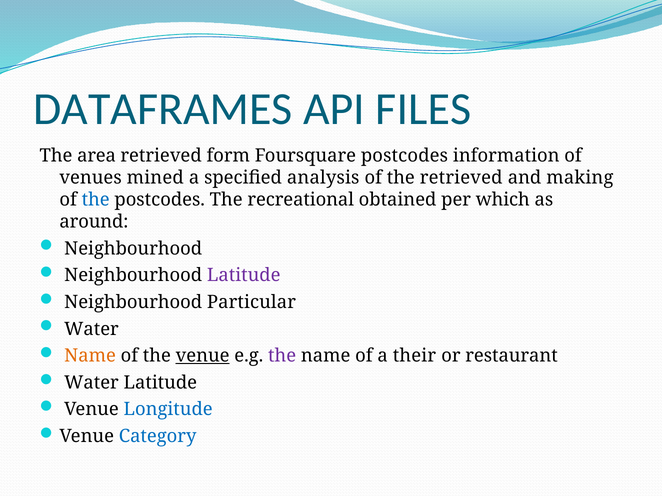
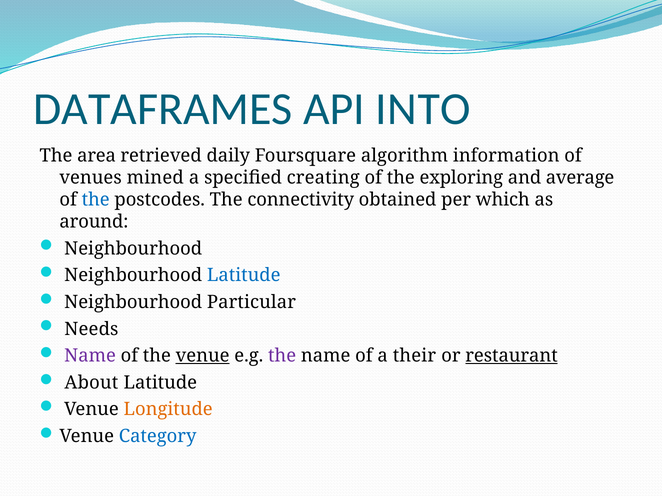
FILES: FILES -> INTO (423, 109)
form: form -> daily (228, 156)
Foursquare postcodes: postcodes -> algorithm (405, 156)
analysis: analysis -> creating (323, 178)
the retrieved: retrieved -> exploring (461, 178)
making: making -> average (580, 178)
recreational: recreational -> connectivity (301, 200)
Latitude colour: purple -> blue (244, 276)
Water: Water -> Needs (91, 329)
Name colour: orange -> purple (90, 356)
restaurant underline: none -> present (512, 356)
Water: Water -> About (91, 383)
Longitude colour: blue -> orange (168, 410)
